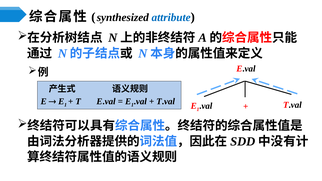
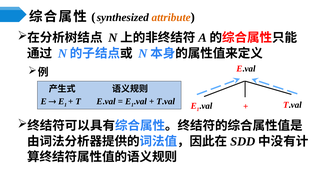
attribute colour: blue -> orange (171, 17)
